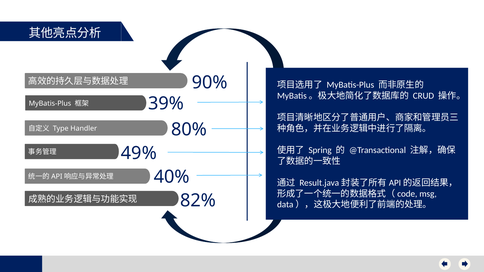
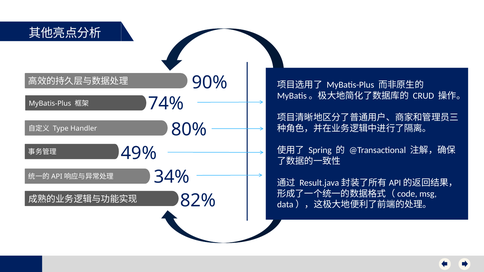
39%: 39% -> 74% (166, 103)
40%: 40% -> 34% (172, 177)
